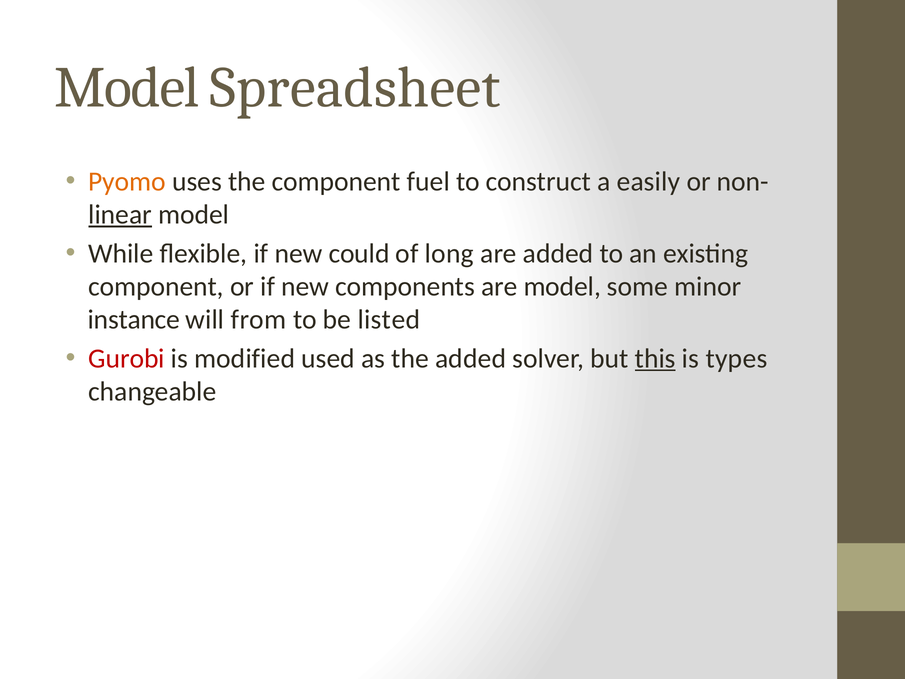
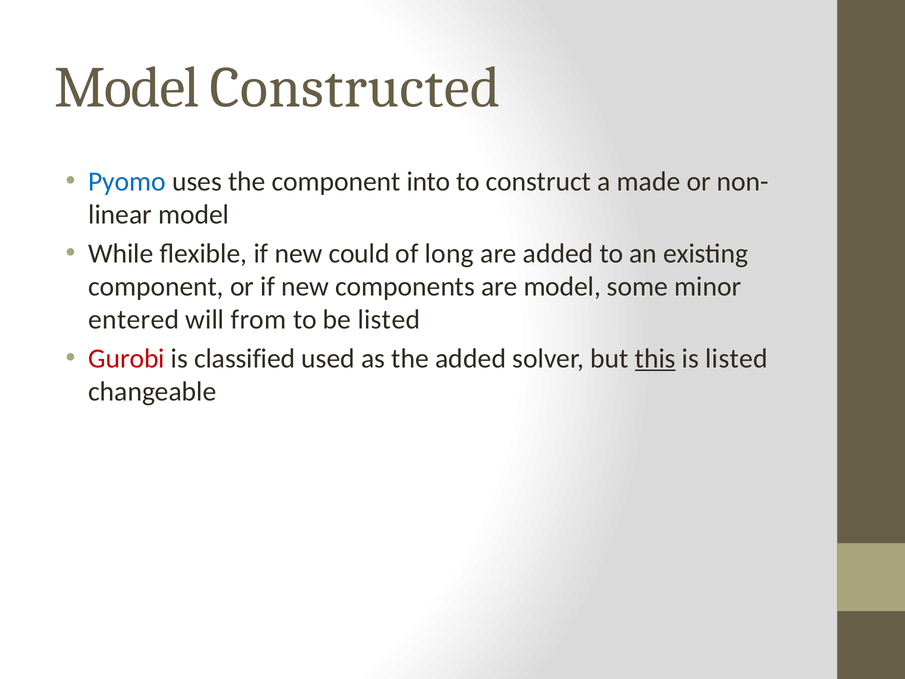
Spreadsheet: Spreadsheet -> Constructed (355, 88)
Pyomo colour: orange -> blue (127, 181)
fuel: fuel -> into (428, 181)
easily: easily -> made (649, 181)
linear underline: present -> none (120, 215)
instance: instance -> entered (134, 320)
modified: modified -> classified (245, 358)
is types: types -> listed (736, 358)
